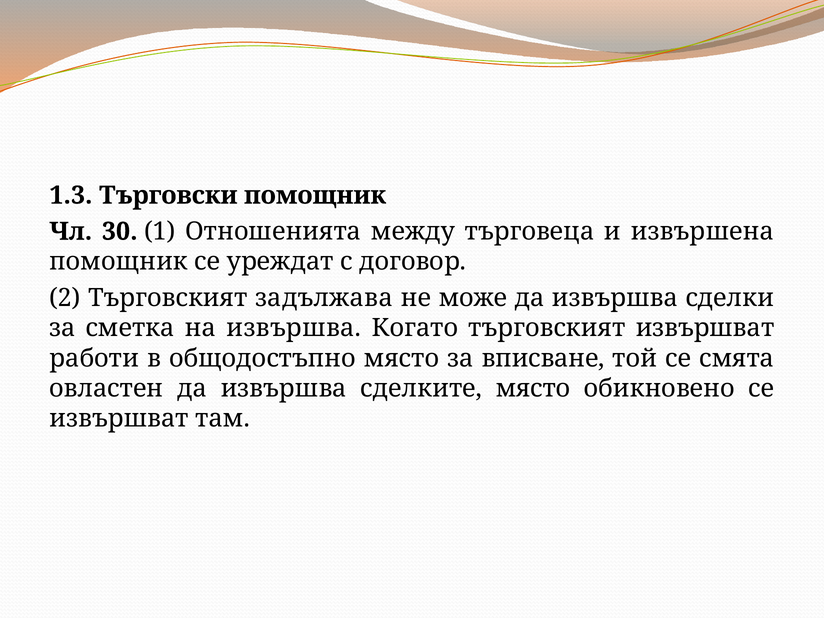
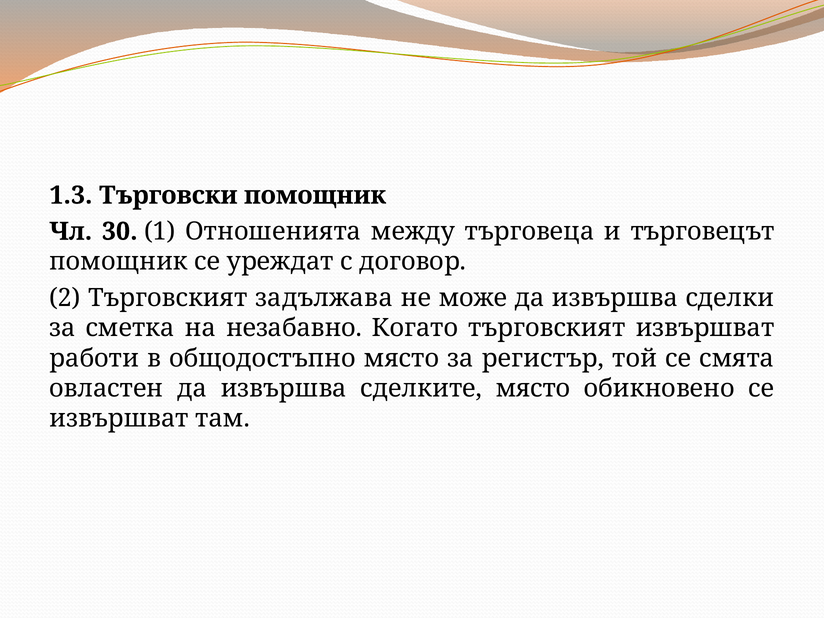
извършена: извършена -> търговецът (702, 231)
на извършва: извършва -> незабавно (294, 328)
вписване: вписване -> регистър (543, 358)
